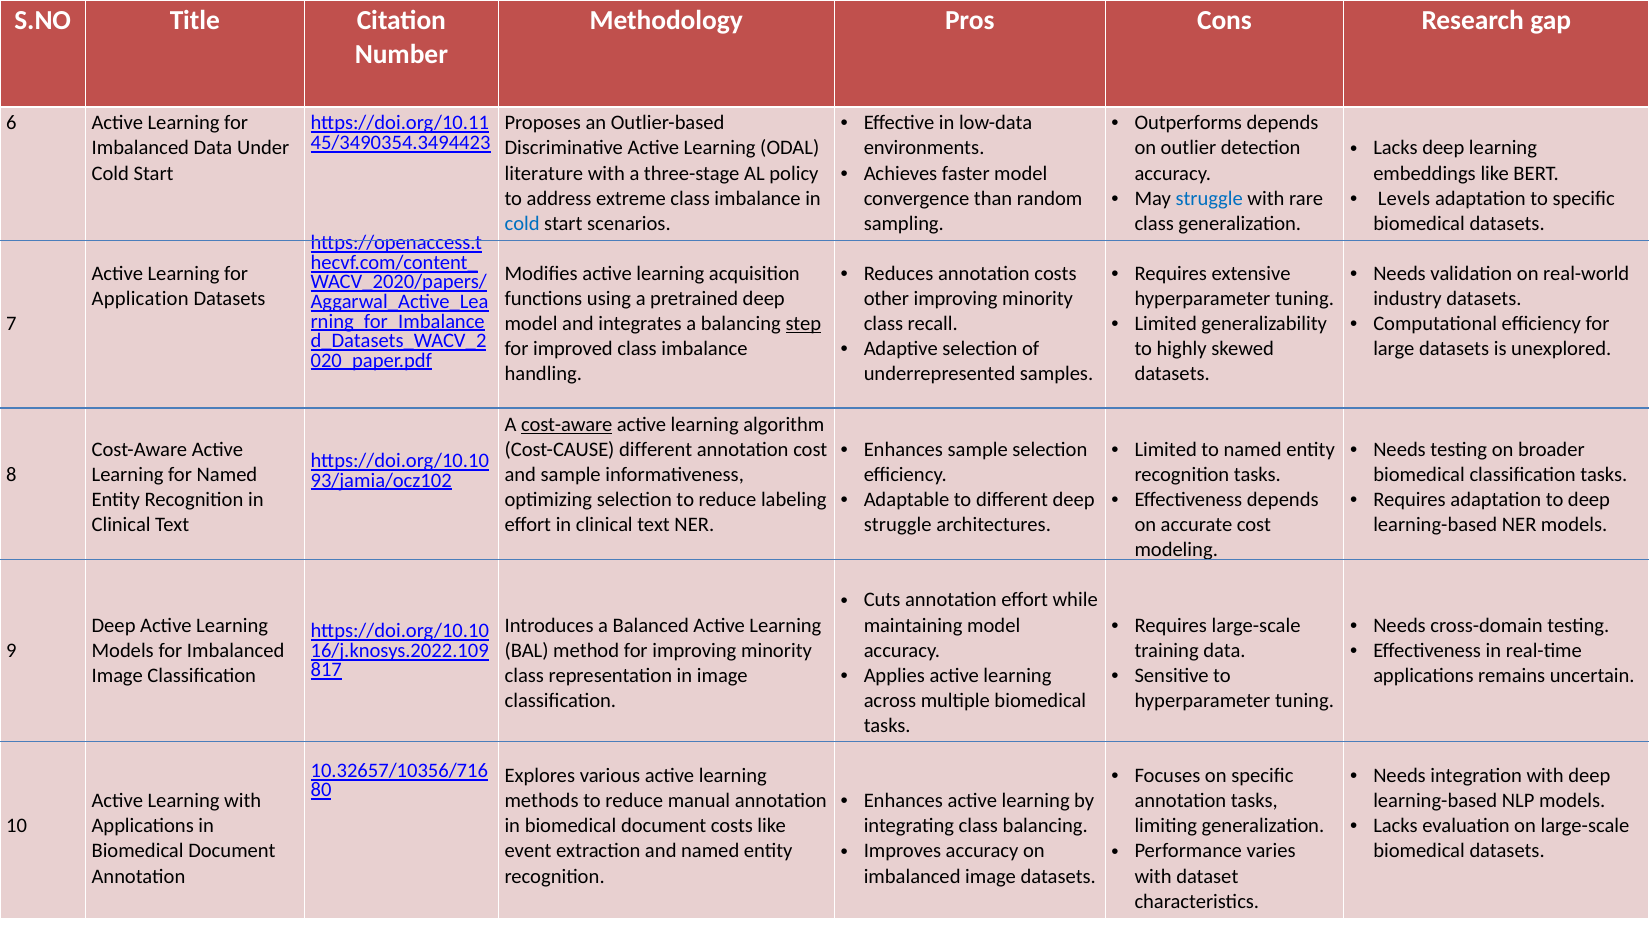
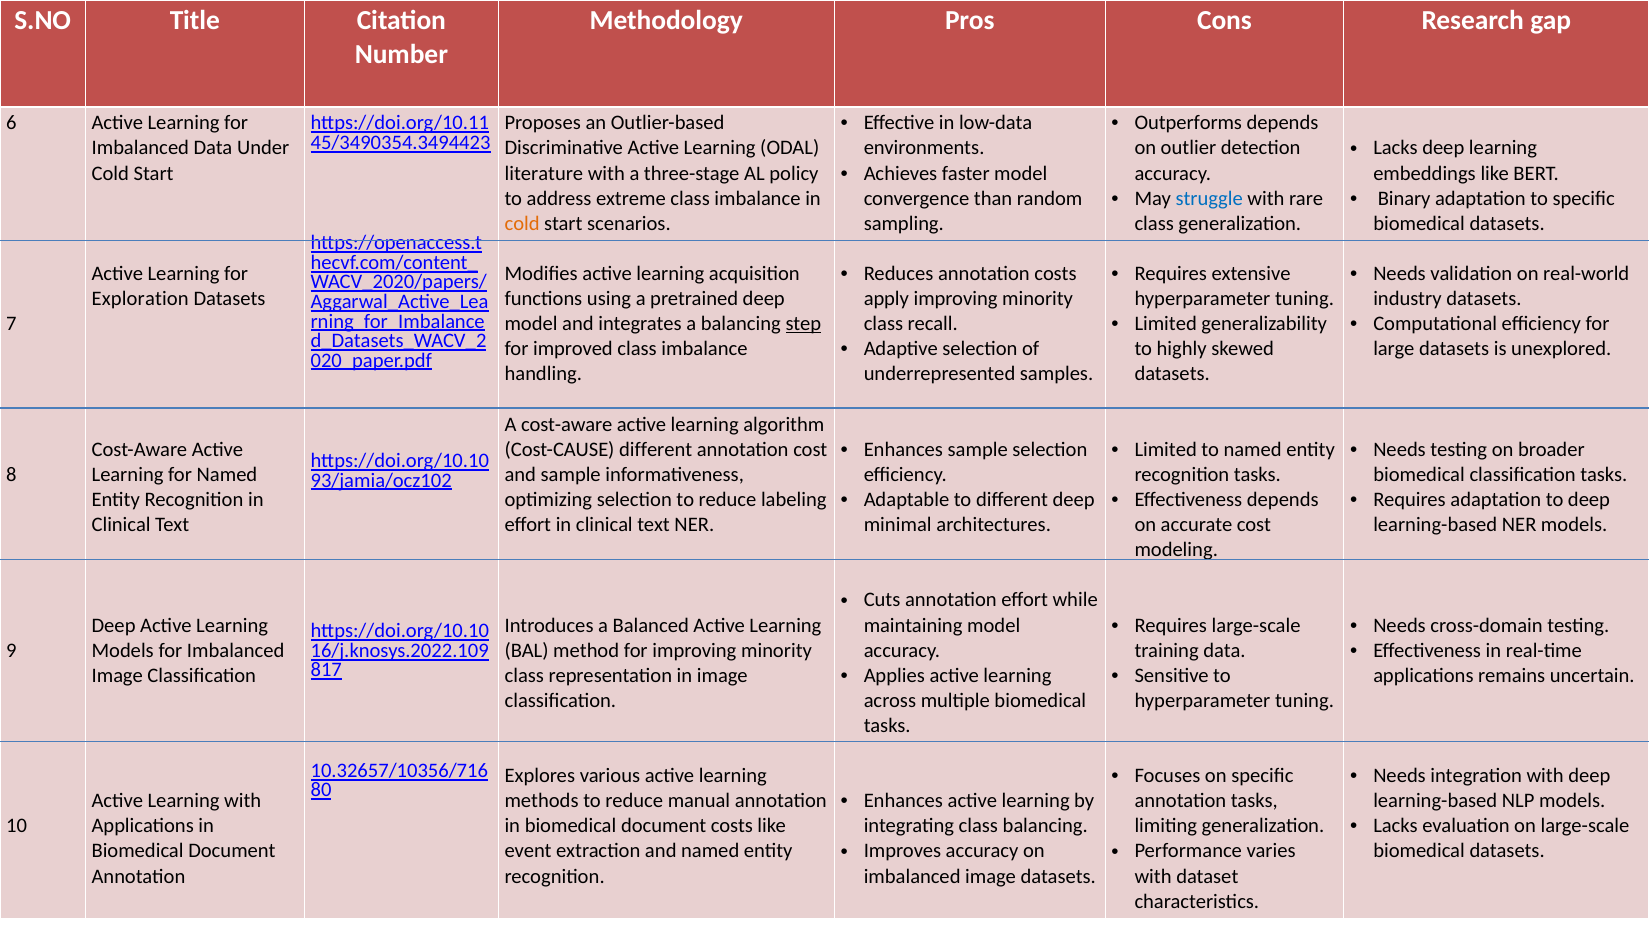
Levels: Levels -> Binary (1404, 198)
cold colour: blue -> orange (522, 224)
Application: Application -> Exploration (140, 299)
other: other -> apply (886, 299)
cost-aware underline: present -> none (567, 425)
struggle: struggle -> minimal (898, 525)
